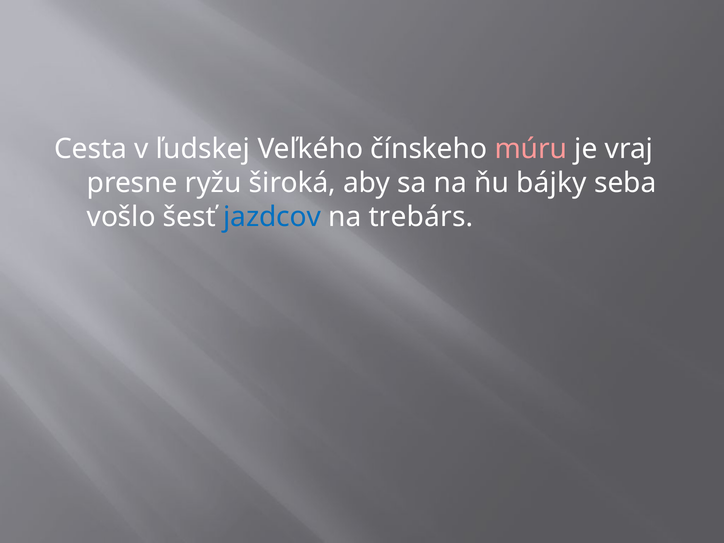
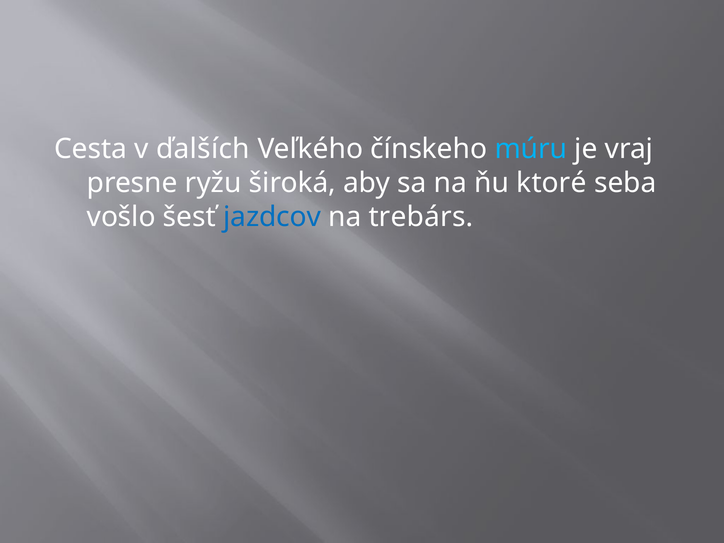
ľudskej: ľudskej -> ďalších (203, 149)
múru colour: pink -> light blue (531, 149)
bájky: bájky -> ktoré (551, 183)
